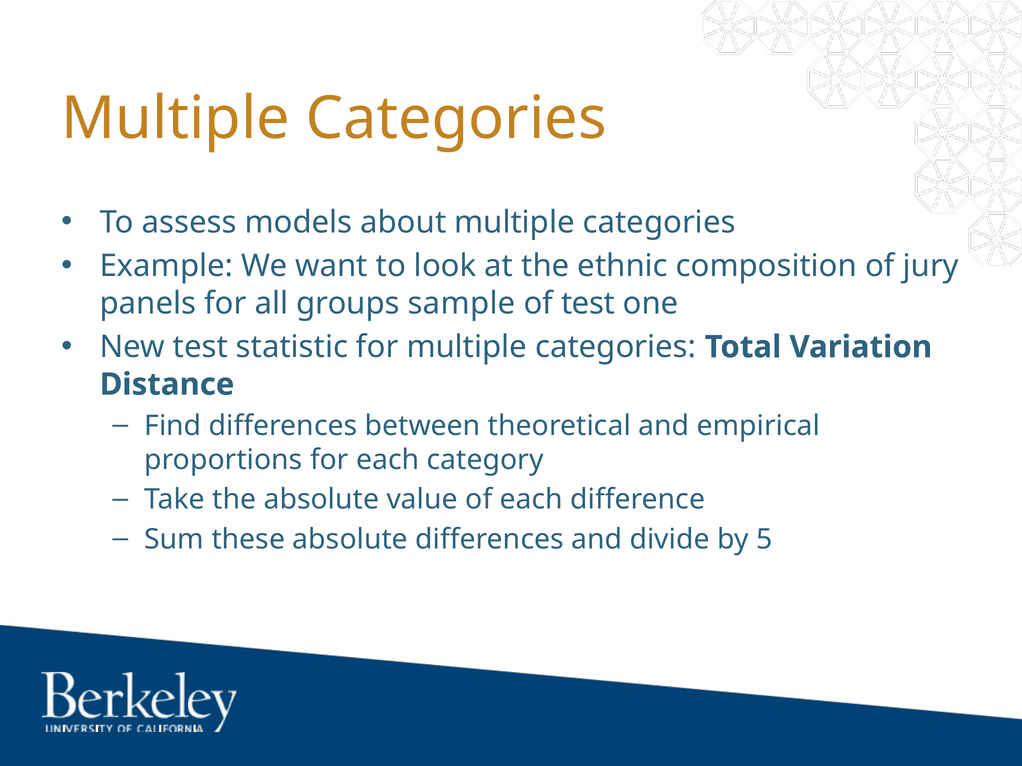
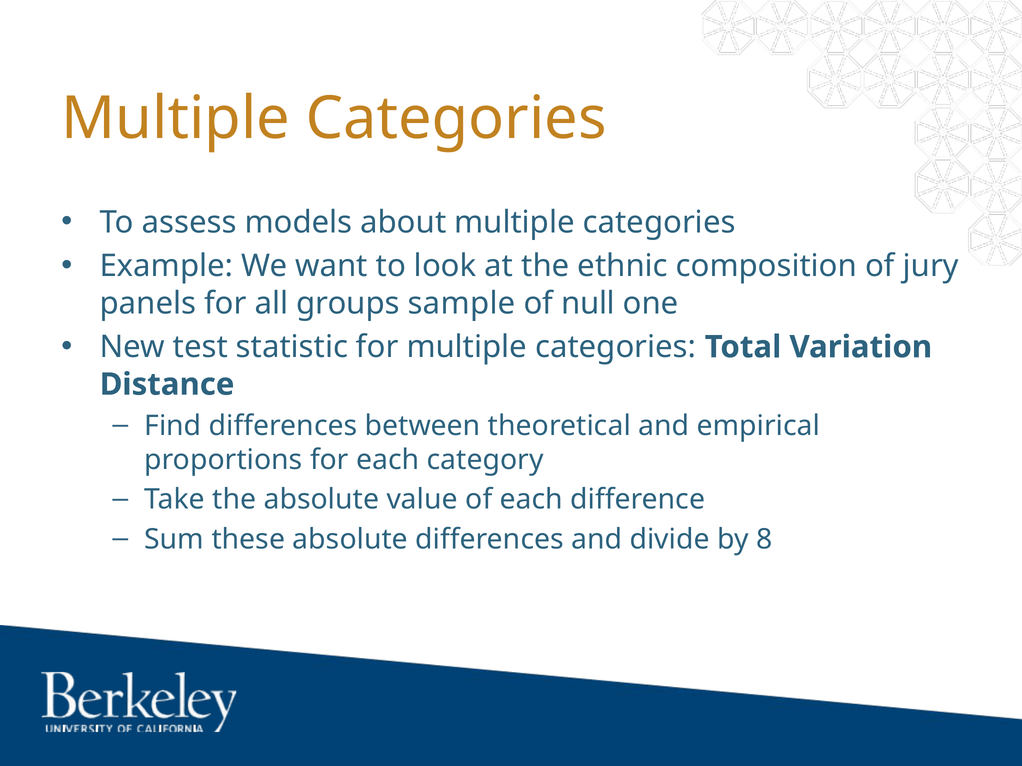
of test: test -> null (588, 304)
5: 5 -> 8 (764, 540)
